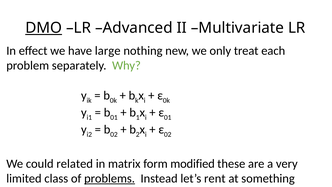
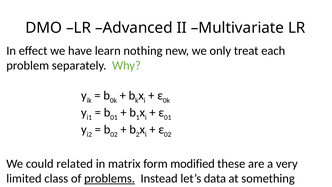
DMO underline: present -> none (44, 28)
large: large -> learn (108, 51)
rent: rent -> data (215, 178)
